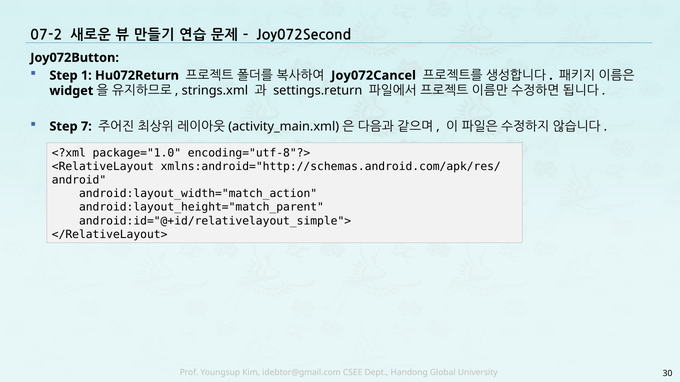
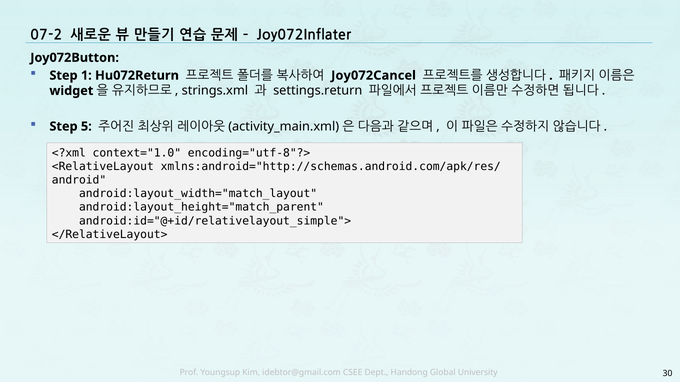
Joy072Second: Joy072Second -> Joy072Inflater (304, 35)
7: 7 -> 5 (86, 127)
package="1.0: package="1.0 -> context="1.0 (137, 153)
android:layout_width="match_action: android:layout_width="match_action -> android:layout_width="match_layout (198, 194)
